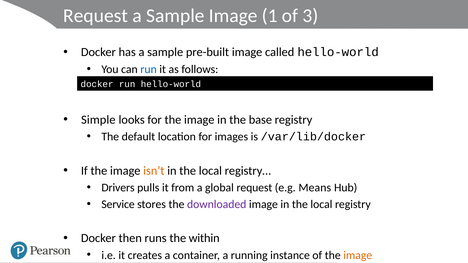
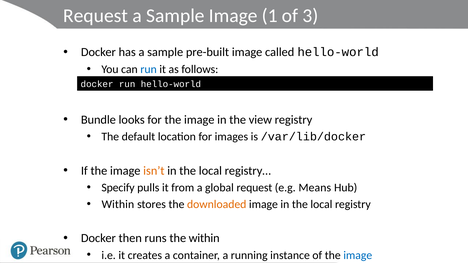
Simple: Simple -> Bundle (98, 120)
base: base -> view (260, 120)
Drivers: Drivers -> Specify (118, 188)
Service: Service -> Within (118, 204)
downloaded colour: purple -> orange (217, 204)
image colour: orange -> blue (358, 255)
